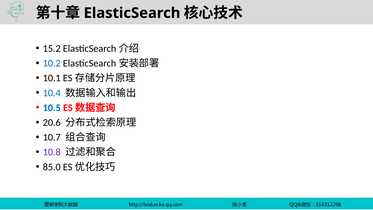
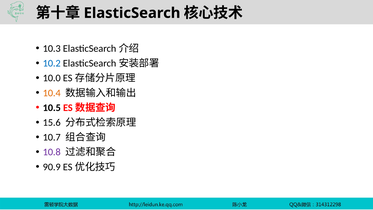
15.2: 15.2 -> 10.3 (52, 48)
10.1: 10.1 -> 10.0 (52, 78)
10.4 colour: blue -> orange (52, 93)
10.5 colour: blue -> black (52, 108)
20.6: 20.6 -> 15.6 (52, 122)
85.0: 85.0 -> 90.9 (52, 167)
